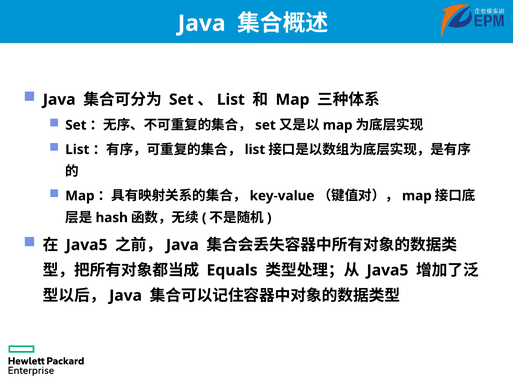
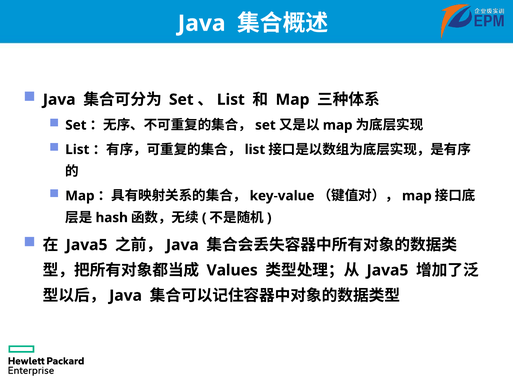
Equals: Equals -> Values (232, 271)
